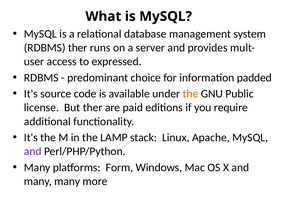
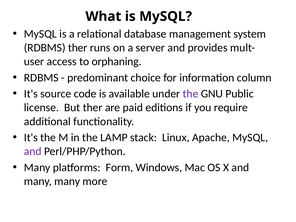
expressed: expressed -> orphaning (117, 62)
padded: padded -> column (254, 78)
the colour: orange -> purple (191, 94)
